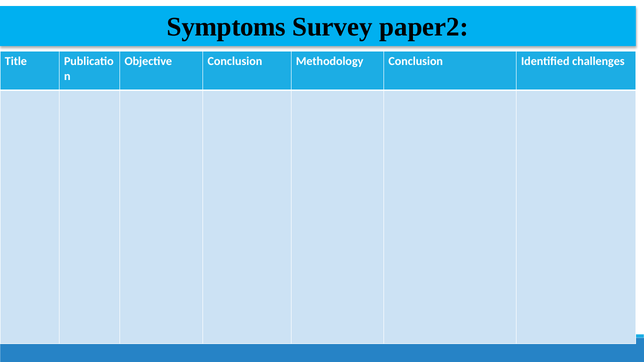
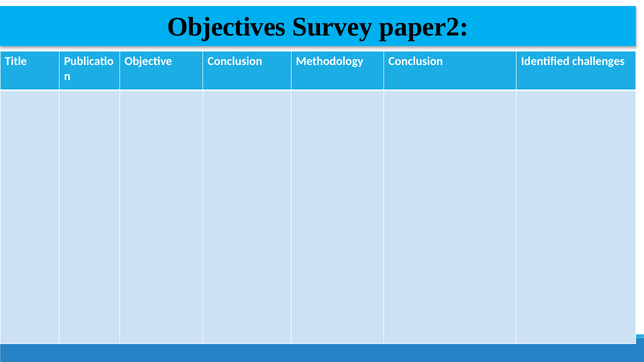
Symptoms: Symptoms -> Objectives (226, 27)
